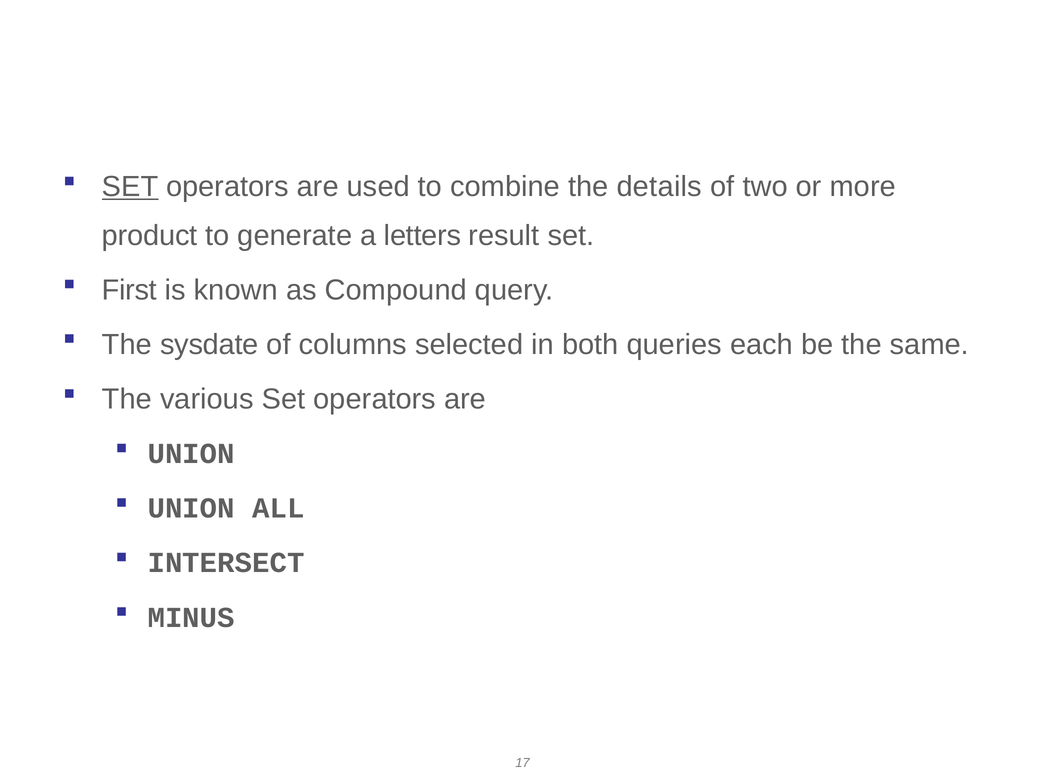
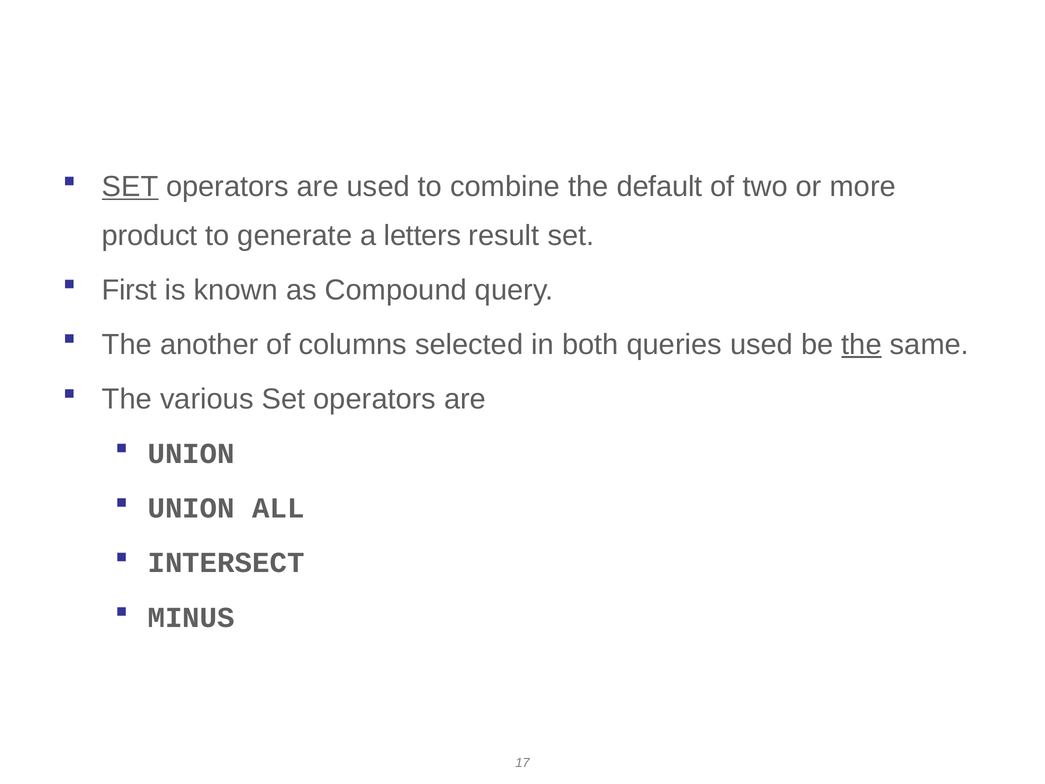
details: details -> default (659, 187)
sysdate: sysdate -> another (209, 344)
queries each: each -> used (762, 344)
the underline: none -> present (862, 344)
